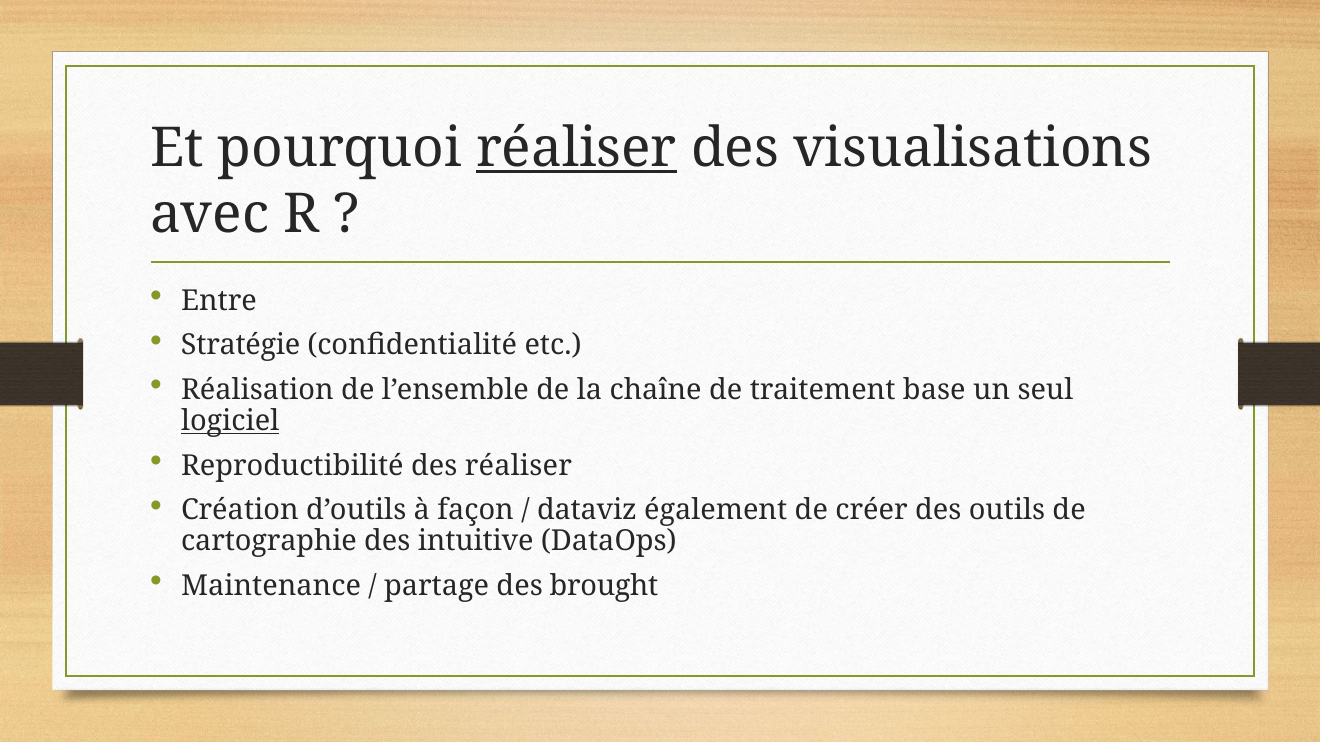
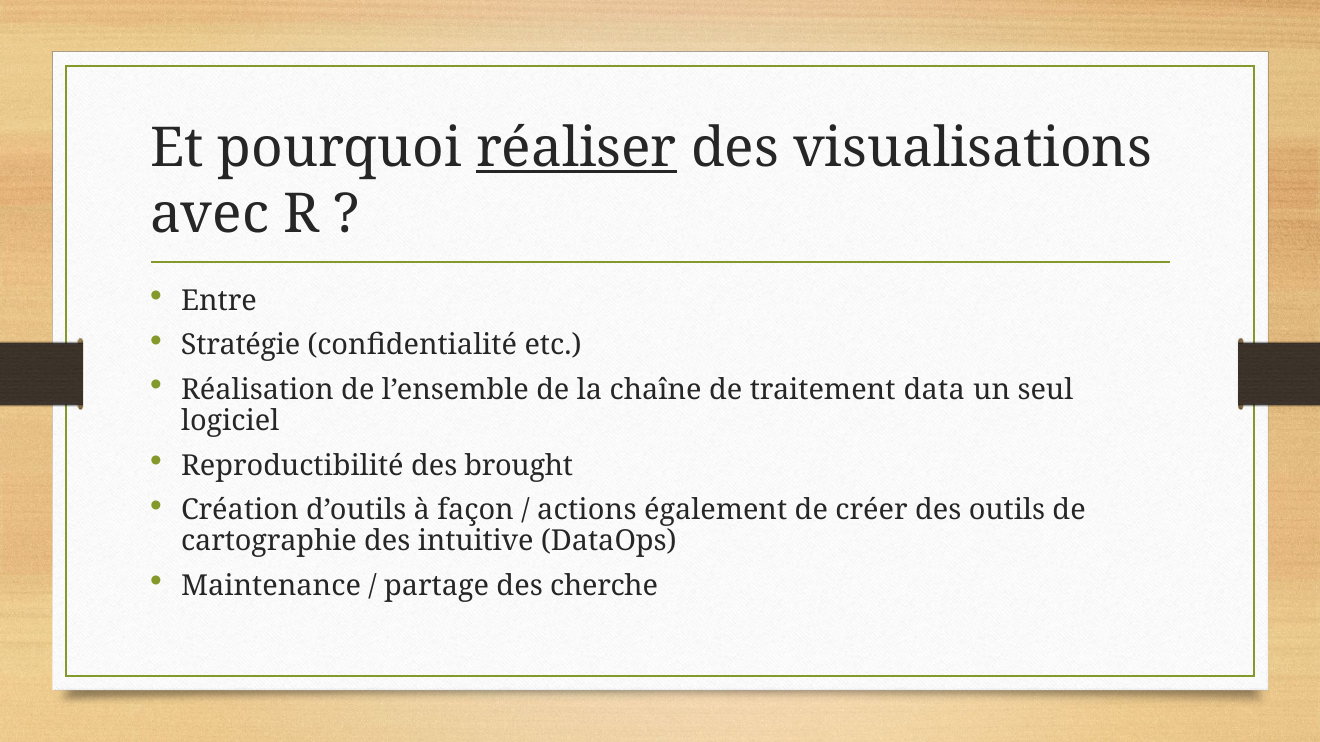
base: base -> data (934, 390)
logiciel underline: present -> none (230, 421)
des réaliser: réaliser -> brought (519, 466)
dataviz: dataviz -> actions (587, 510)
brought: brought -> cherche (604, 586)
